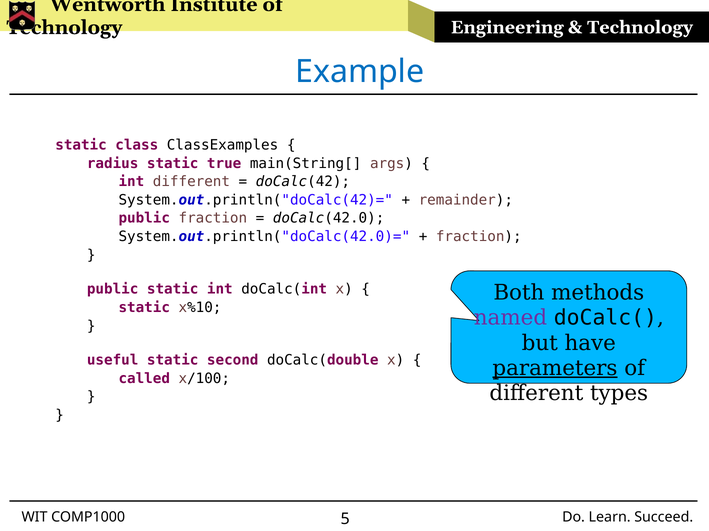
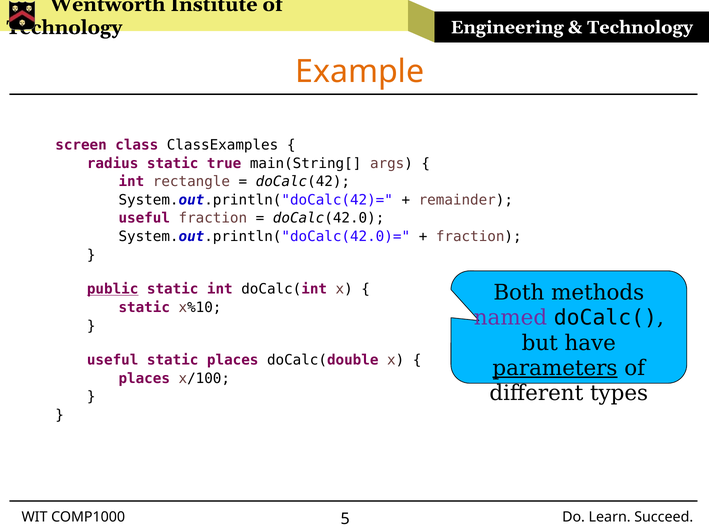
Example colour: blue -> orange (360, 72)
static: static -> screen (81, 145)
int different: different -> rectangle (191, 182)
public: public -> useful (144, 219)
public underline: none -> present (113, 290)
static second: second -> places (233, 361)
called: called -> places (144, 379)
